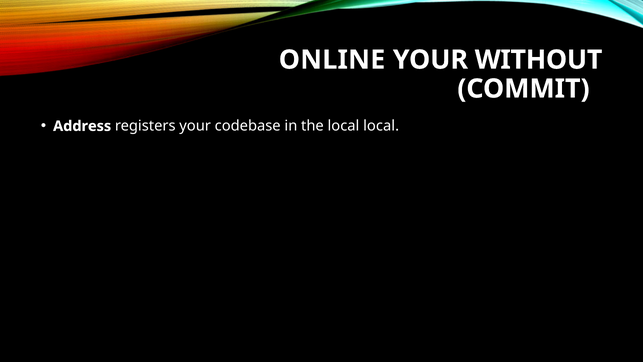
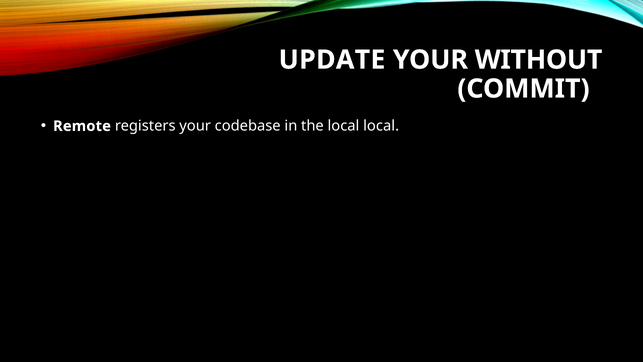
ONLINE: ONLINE -> UPDATE (332, 60)
Address: Address -> Remote (82, 126)
